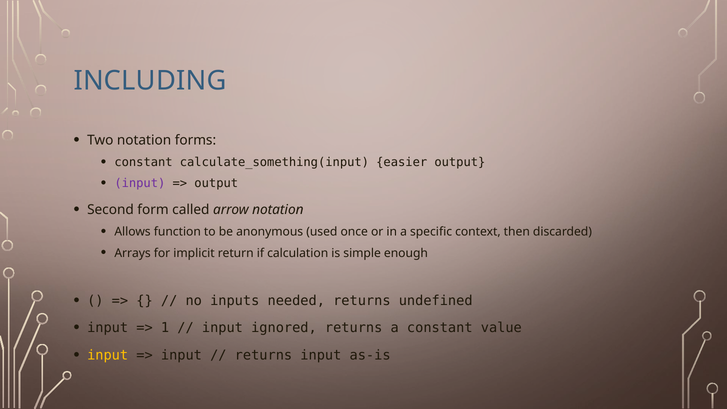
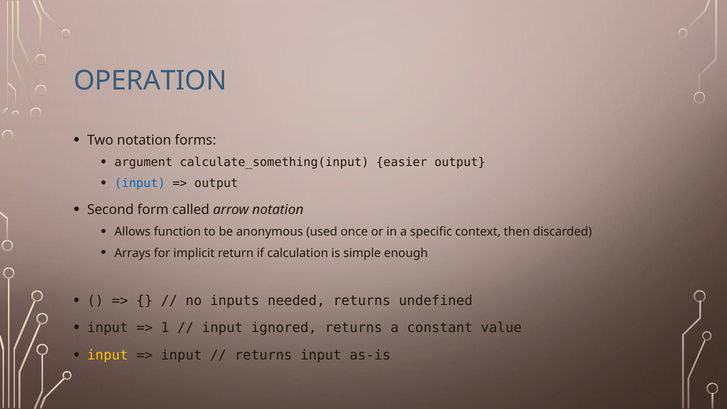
INCLUDING: INCLUDING -> OPERATION (150, 81)
constant: constant -> argument (144, 162)
input colour: purple -> blue (140, 183)
